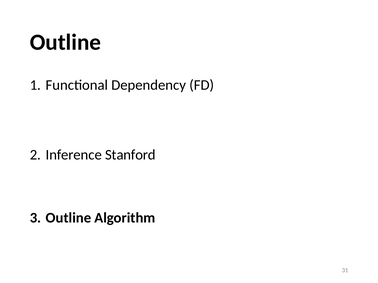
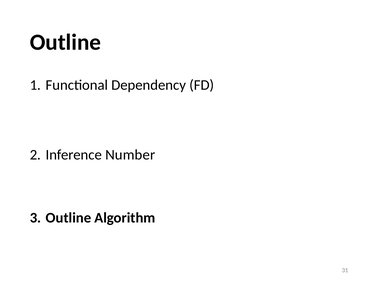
Stanford: Stanford -> Number (130, 155)
